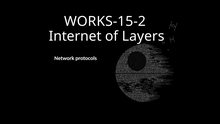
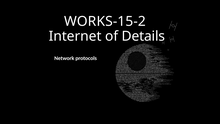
Layers: Layers -> Details (143, 36)
